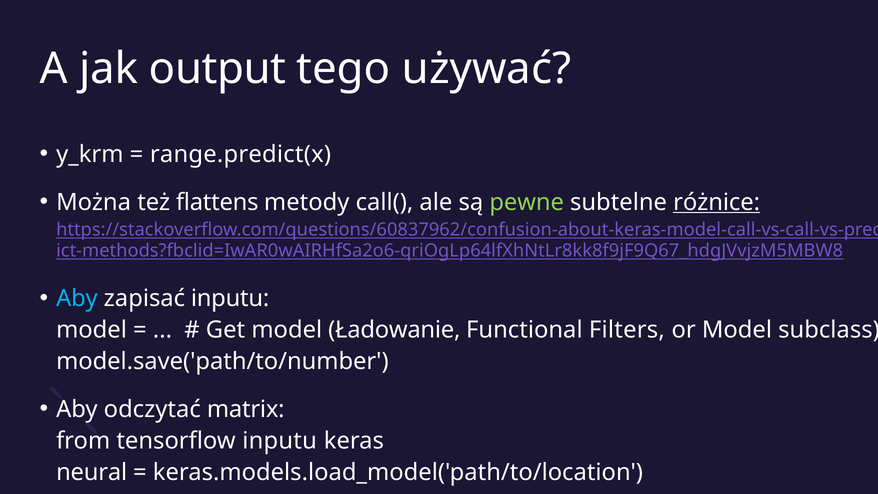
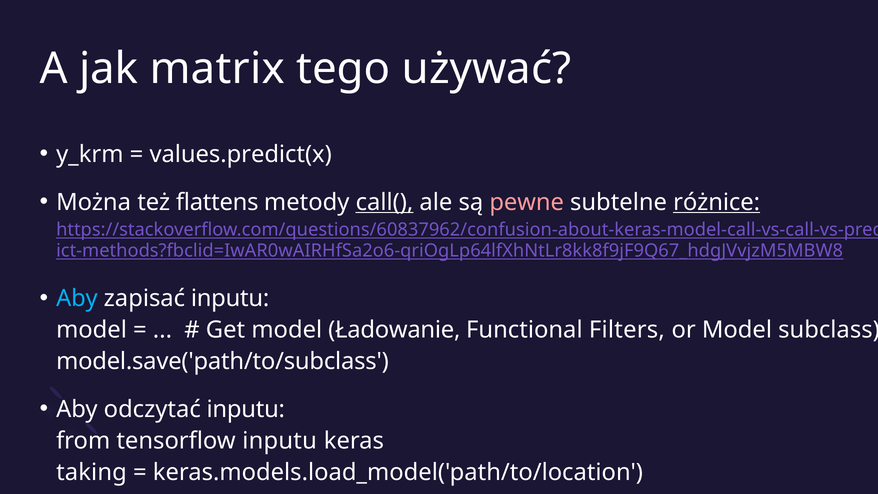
output: output -> matrix (217, 69)
range.predict(x: range.predict(x -> values.predict(x (241, 154)
call( underline: none -> present (384, 202)
pewne colour: light green -> pink (527, 202)
model.save('path/to/number: model.save('path/to/number -> model.save('path/to/subclass (222, 361)
odczytać matrix: matrix -> inputu (246, 409)
neural: neural -> taking (91, 472)
